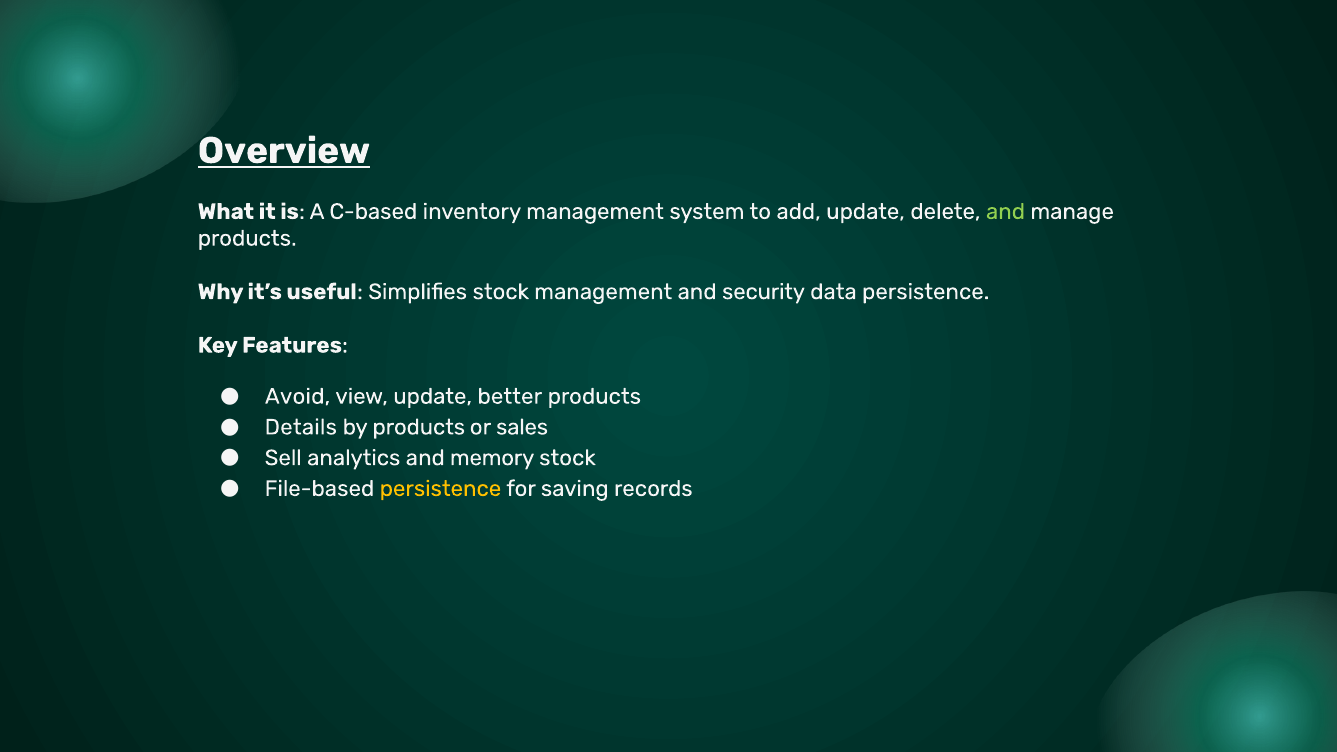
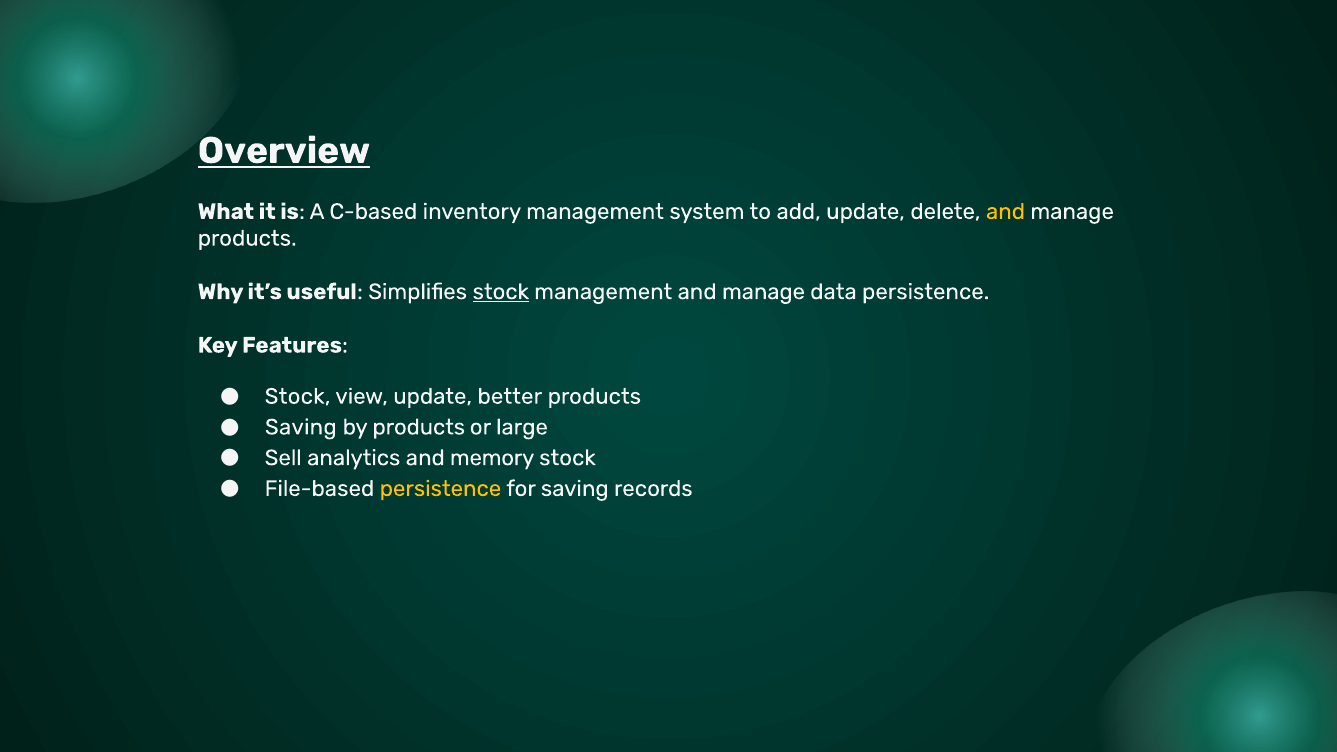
and colour: light green -> yellow (1006, 212)
stock underline: none -> present (501, 292)
management and security: security -> manage (764, 292)
Avoid: Avoid -> Stock (298, 396)
Details: Details -> Saving (301, 427)
sales: sales -> large (522, 427)
